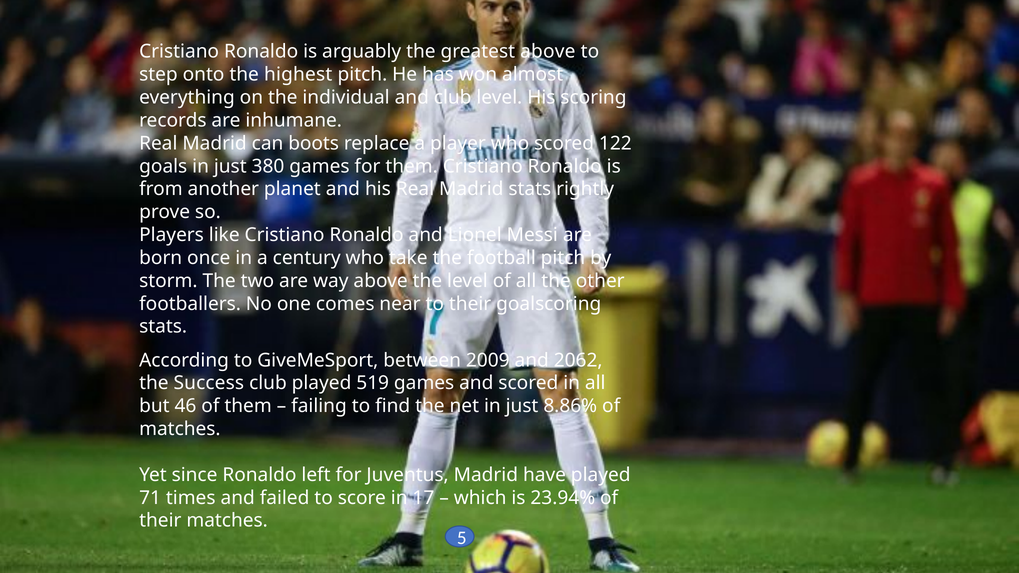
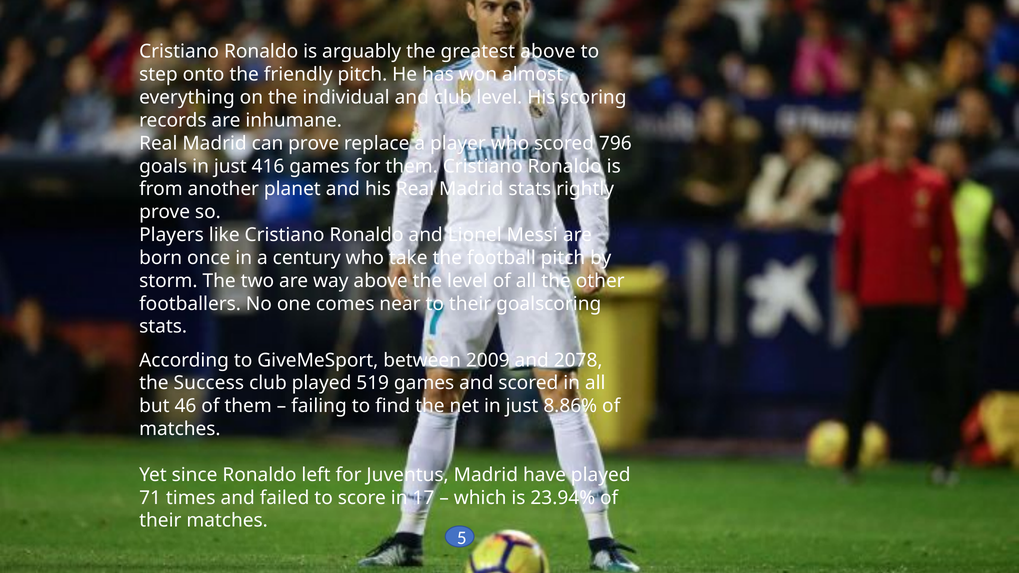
highest: highest -> friendly (298, 75)
can boots: boots -> prove (314, 143)
122: 122 -> 796 (615, 143)
380: 380 -> 416 (268, 166)
2062: 2062 -> 2078 (578, 360)
